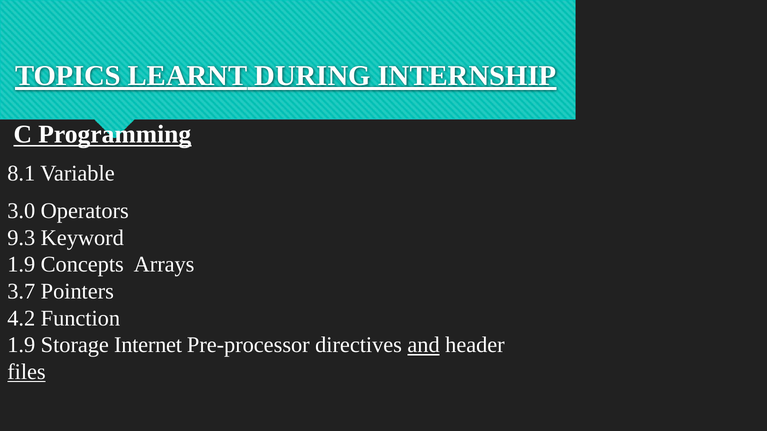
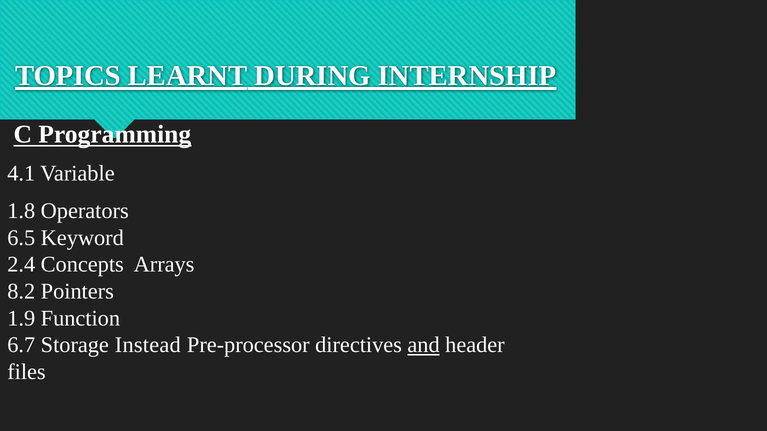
8.1: 8.1 -> 4.1 (21, 174)
3.0: 3.0 -> 1.8 (21, 211)
9.3: 9.3 -> 6.5 (21, 238)
1.9: 1.9 -> 2.4 (21, 265)
3.7: 3.7 -> 8.2 (21, 292)
4.2: 4.2 -> 1.9 (21, 319)
1.9: 1.9 -> 6.7 (21, 345)
Internet: Internet -> Instead (148, 345)
files underline: present -> none (26, 372)
